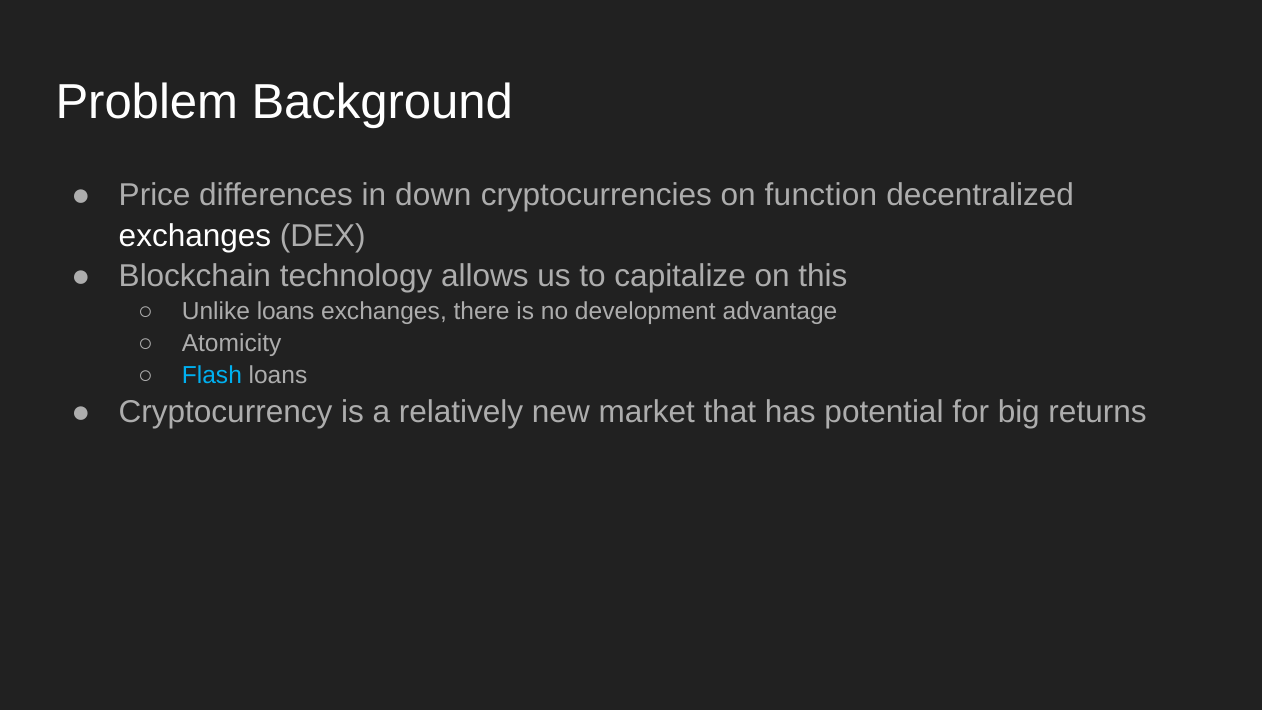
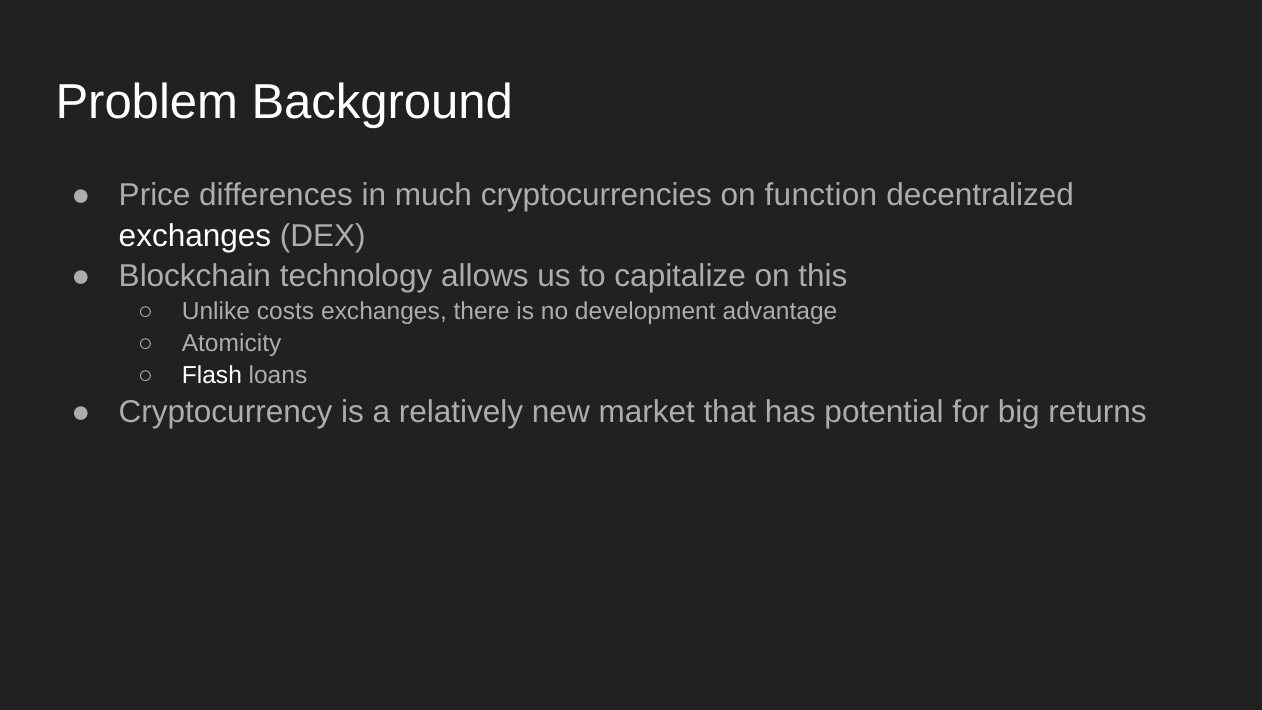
down: down -> much (433, 195)
Unlike loans: loans -> costs (286, 312)
Flash colour: light blue -> white (212, 375)
